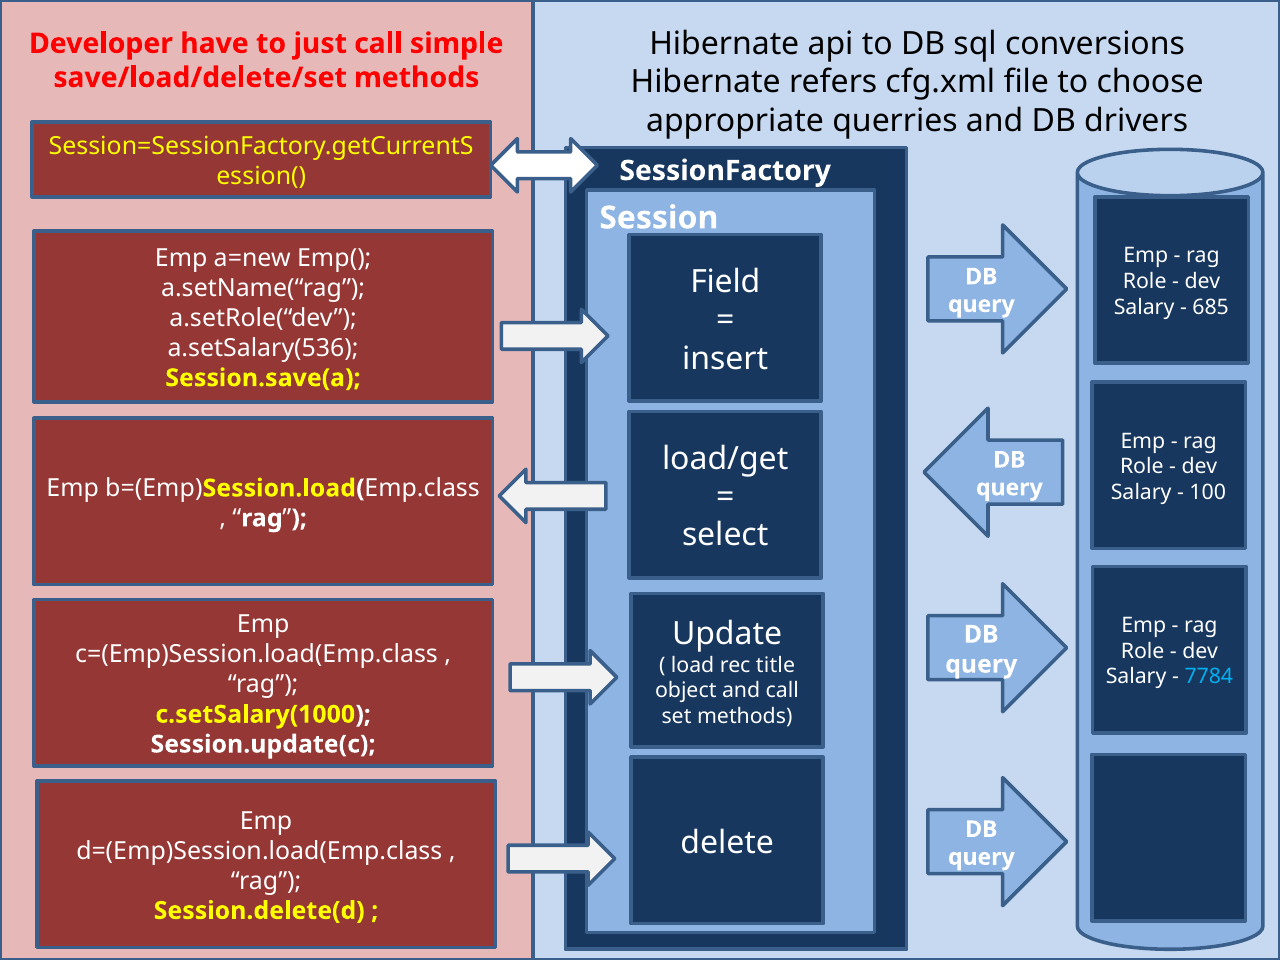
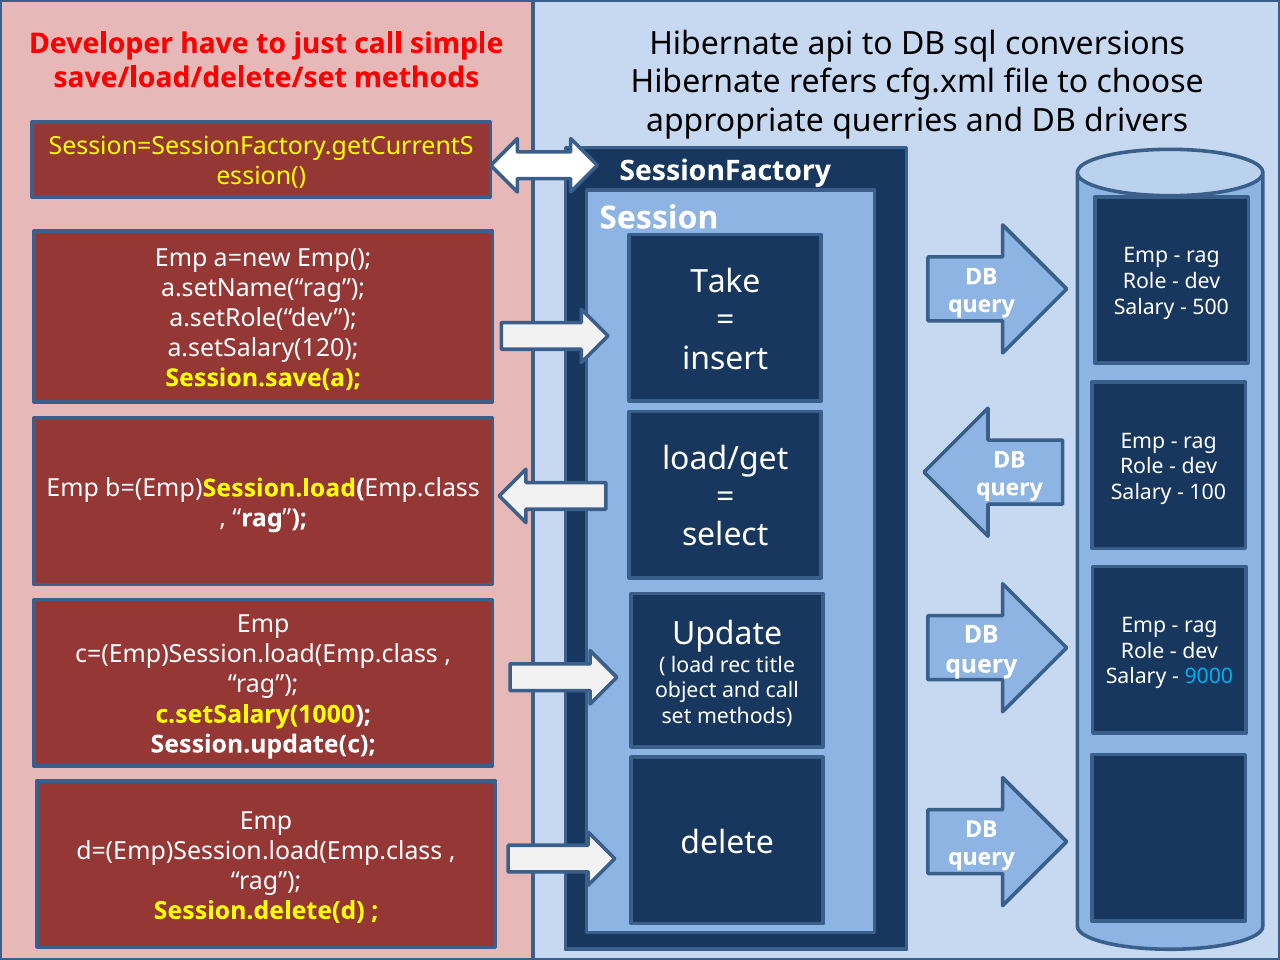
Field: Field -> Take (725, 282)
685: 685 -> 500 (1211, 307)
a.setSalary(536: a.setSalary(536 -> a.setSalary(120 (263, 348)
7784: 7784 -> 9000 (1209, 677)
